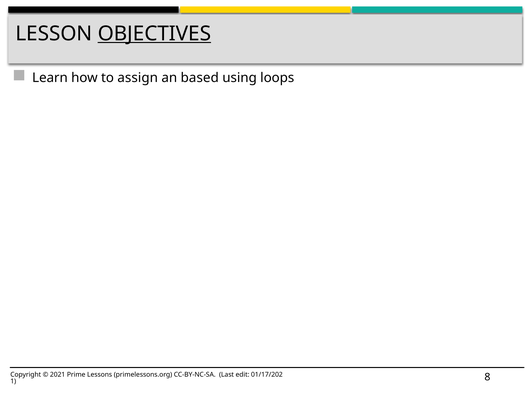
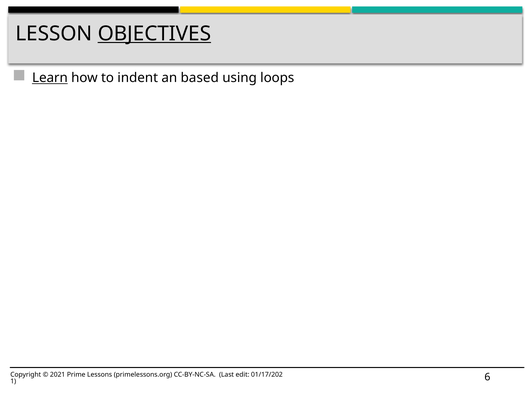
Learn underline: none -> present (50, 78)
assign: assign -> indent (138, 78)
8: 8 -> 6 (487, 377)
